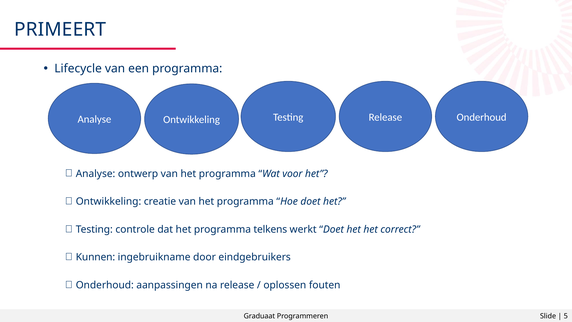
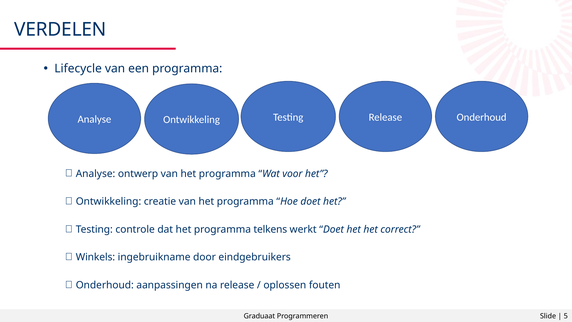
PRIMEERT: PRIMEERT -> VERDELEN (60, 29)
Kunnen: Kunnen -> Winkels (95, 257)
